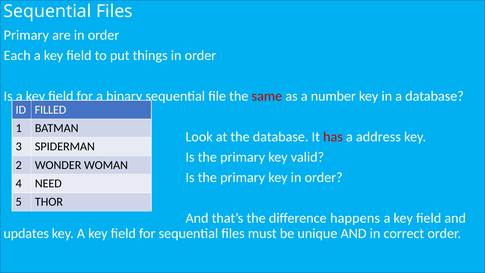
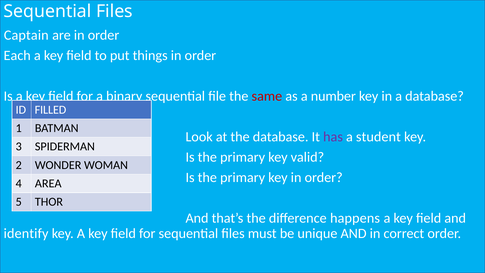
Primary: Primary -> Captain (26, 35)
has colour: red -> purple (333, 137)
address: address -> student (378, 137)
NEED: NEED -> AREA (48, 183)
updates: updates -> identify (26, 233)
